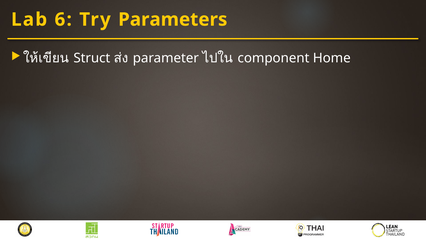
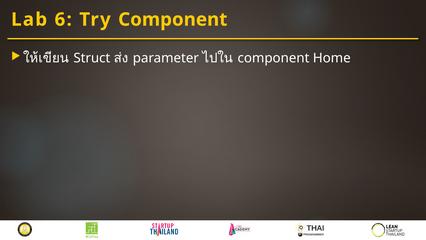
Try Parameters: Parameters -> Component (173, 19)
